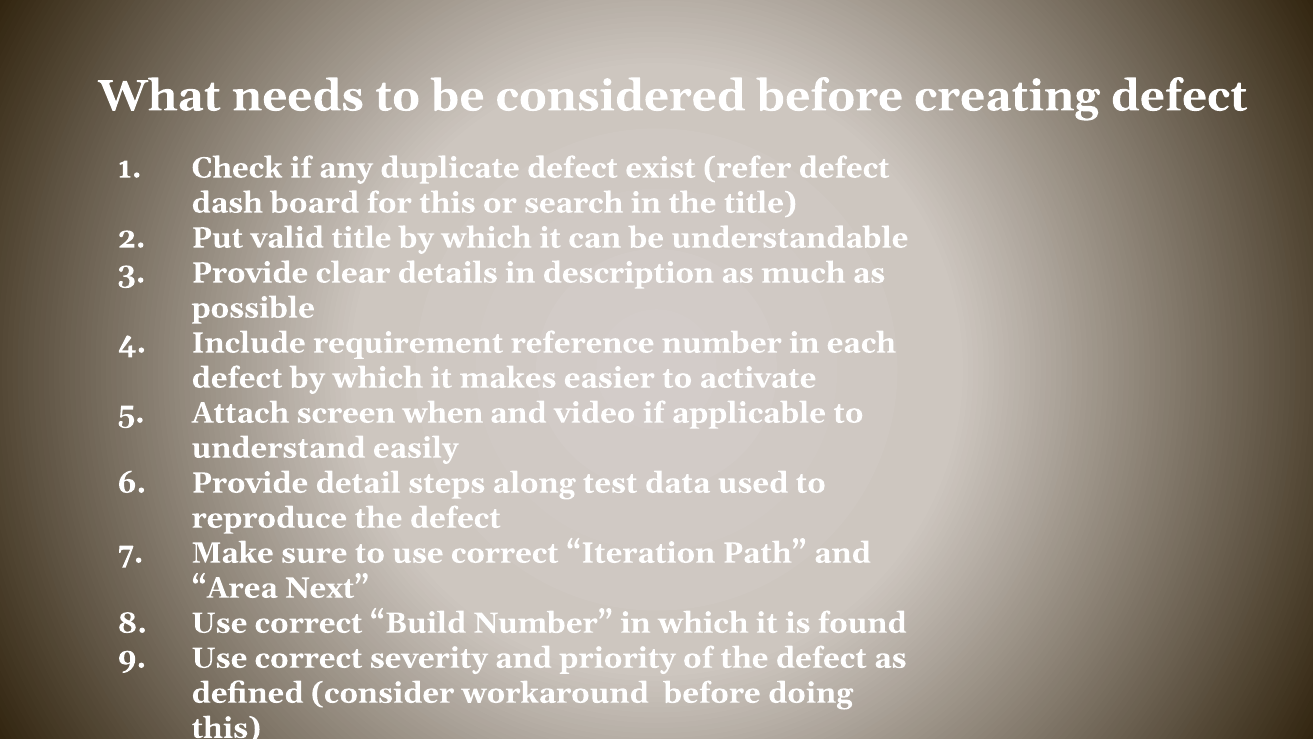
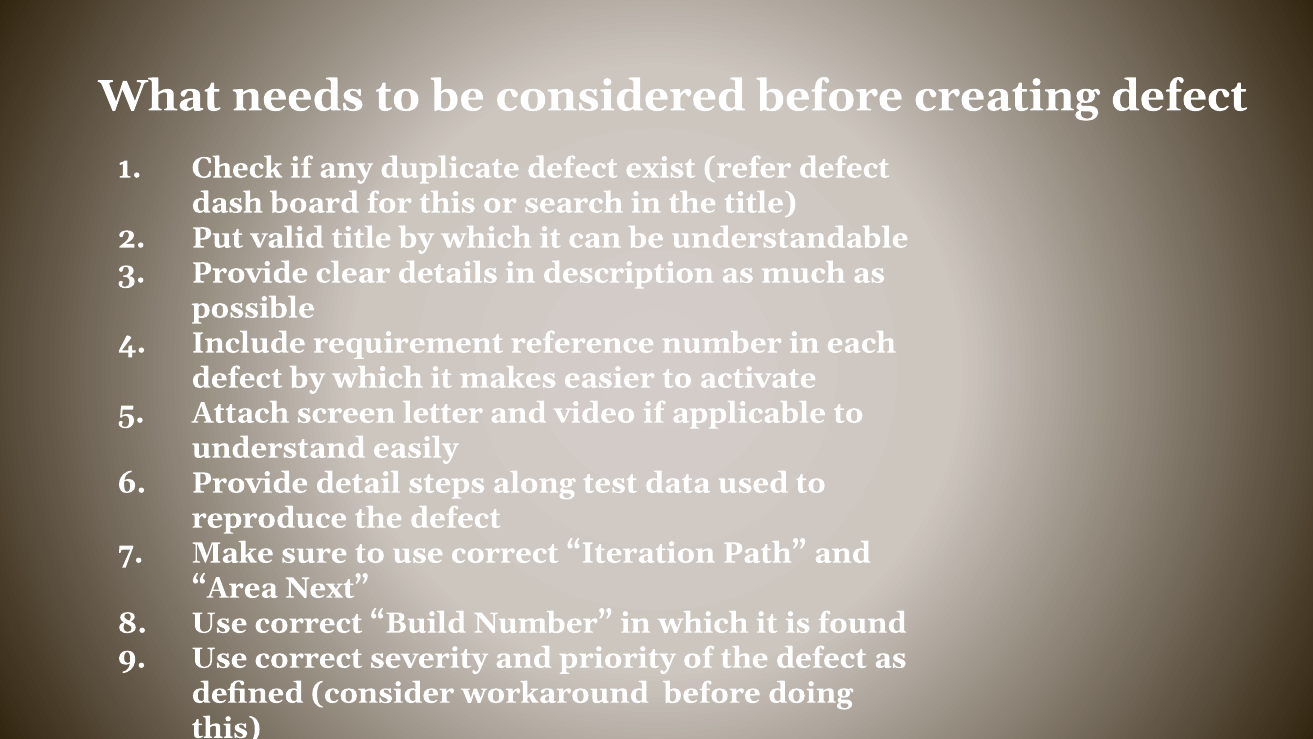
when: when -> letter (443, 413)
